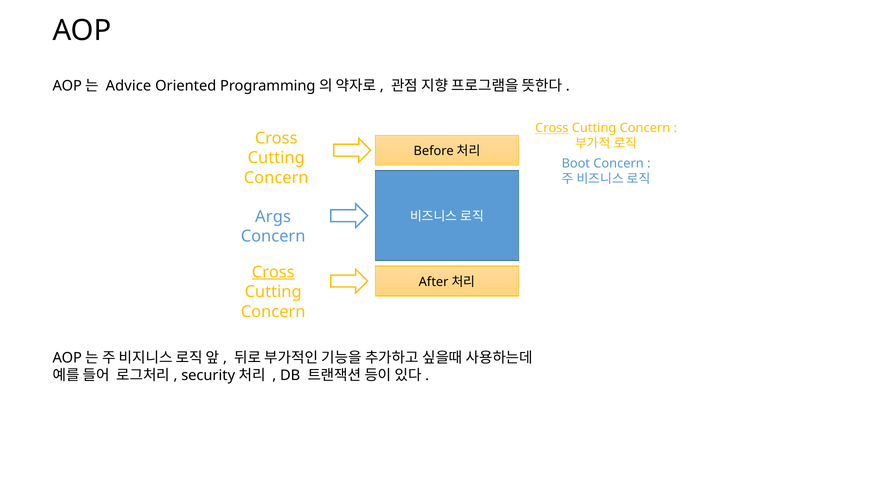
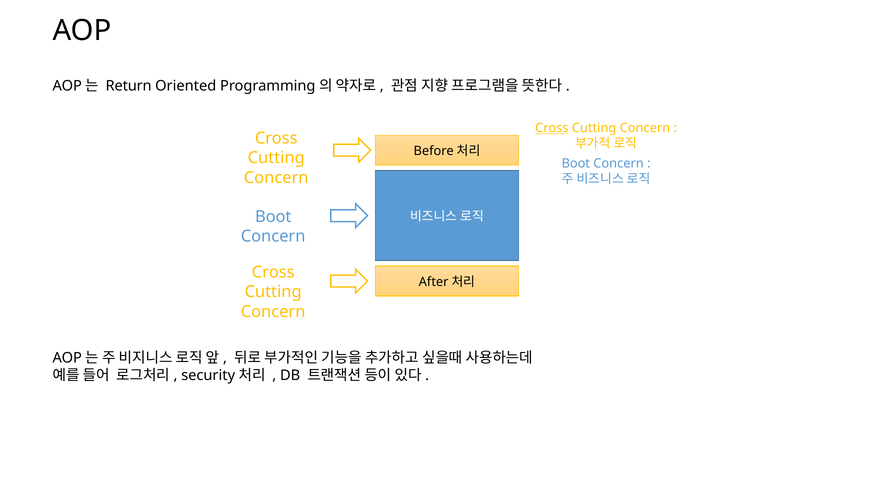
Advice: Advice -> Return (129, 86)
Args: Args -> Boot (273, 217)
Cross underline: present -> none (273, 272)
